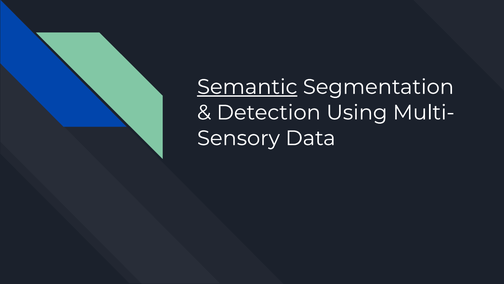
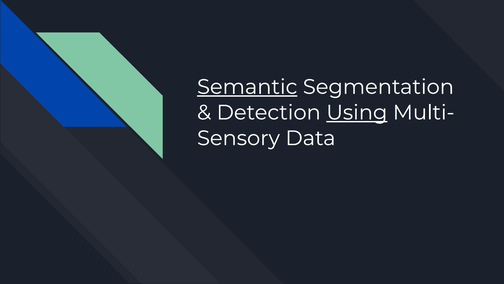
Using underline: none -> present (357, 112)
